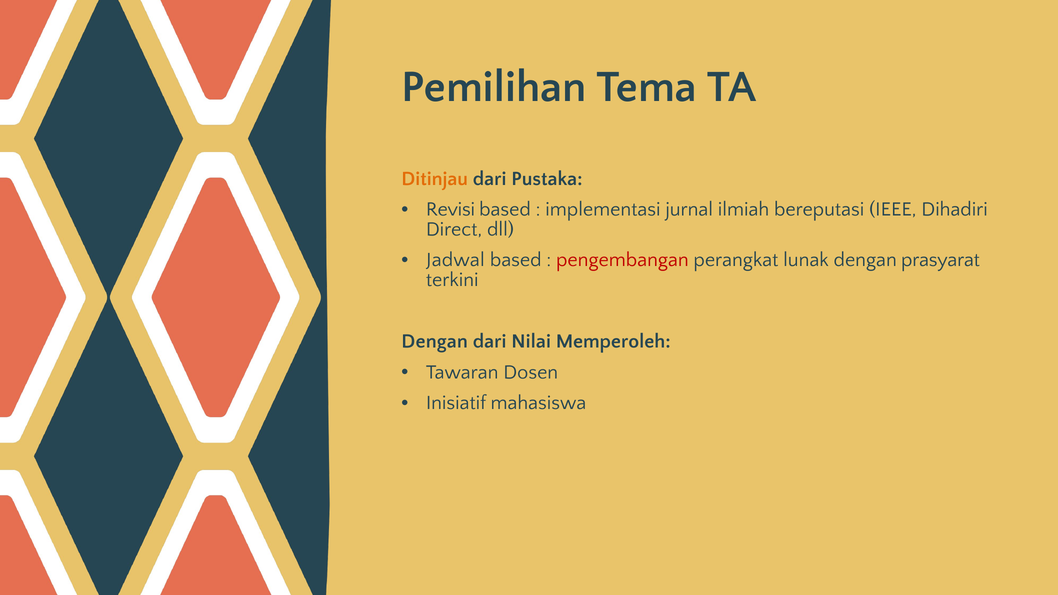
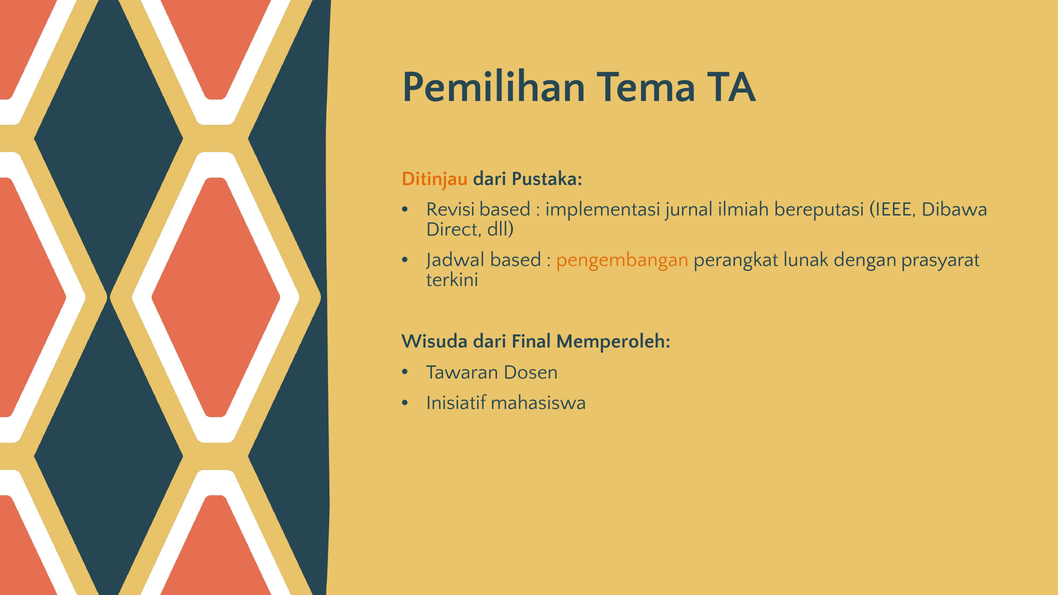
Dihadiri: Dihadiri -> Dibawa (954, 209)
pengembangan colour: red -> orange (622, 260)
Dengan: Dengan -> Wisuda (435, 341)
Nilai: Nilai -> Final (531, 341)
